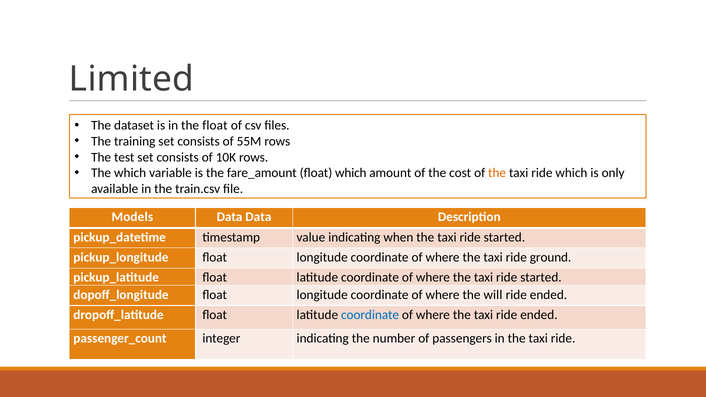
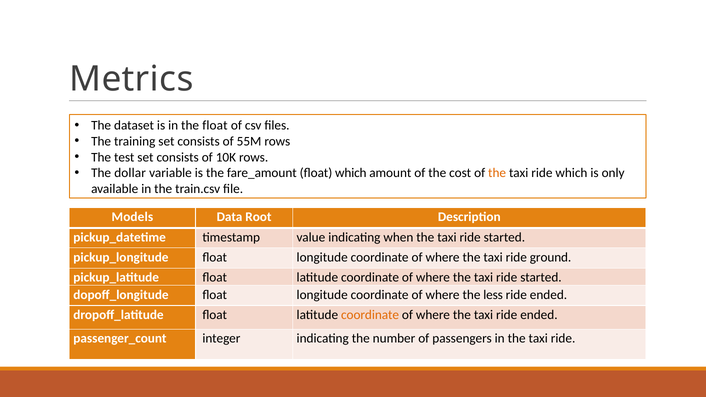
Limited: Limited -> Metrics (131, 79)
The which: which -> dollar (130, 173)
Data Data: Data -> Root (258, 217)
will: will -> less (493, 295)
coordinate colour: blue -> orange (370, 315)
